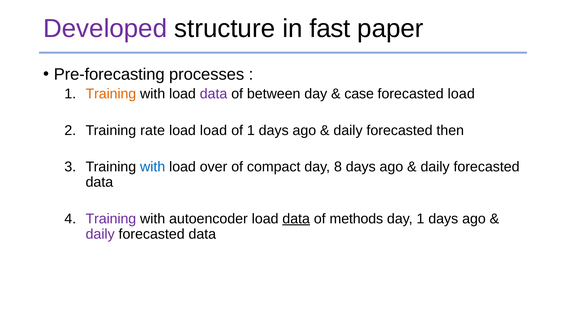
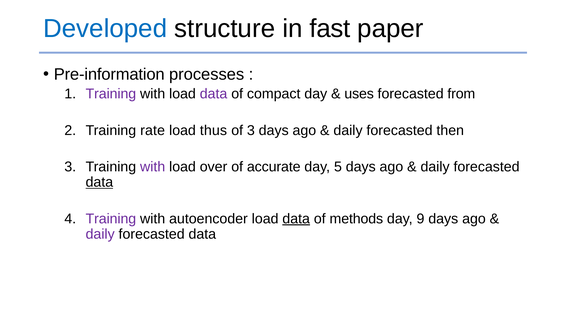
Developed colour: purple -> blue (105, 29)
Pre-forecasting: Pre-forecasting -> Pre-information (109, 74)
Training colour: orange -> purple (111, 94)
between: between -> compact (274, 94)
case: case -> uses (359, 94)
forecasted load: load -> from (461, 94)
load load: load -> thus (213, 130)
of 1: 1 -> 3 (251, 130)
with colour: blue -> purple (153, 167)
compact: compact -> accurate (274, 167)
8: 8 -> 5 (338, 167)
data underline: none -> present (99, 182)
day 1: 1 -> 9 (420, 218)
